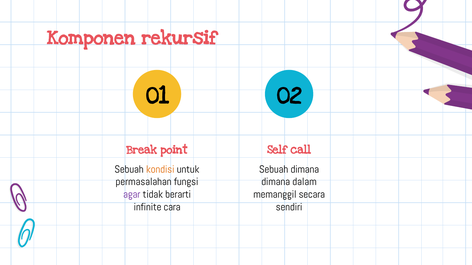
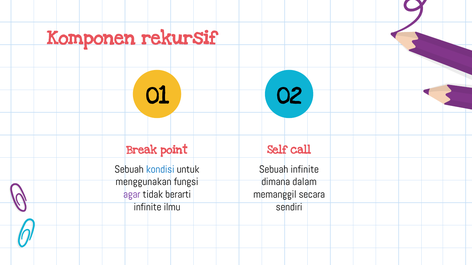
kondisi colour: orange -> blue (160, 170)
Sebuah dimana: dimana -> infinite (305, 170)
permasalahan: permasalahan -> menggunakan (144, 182)
cara: cara -> ilmu (172, 207)
